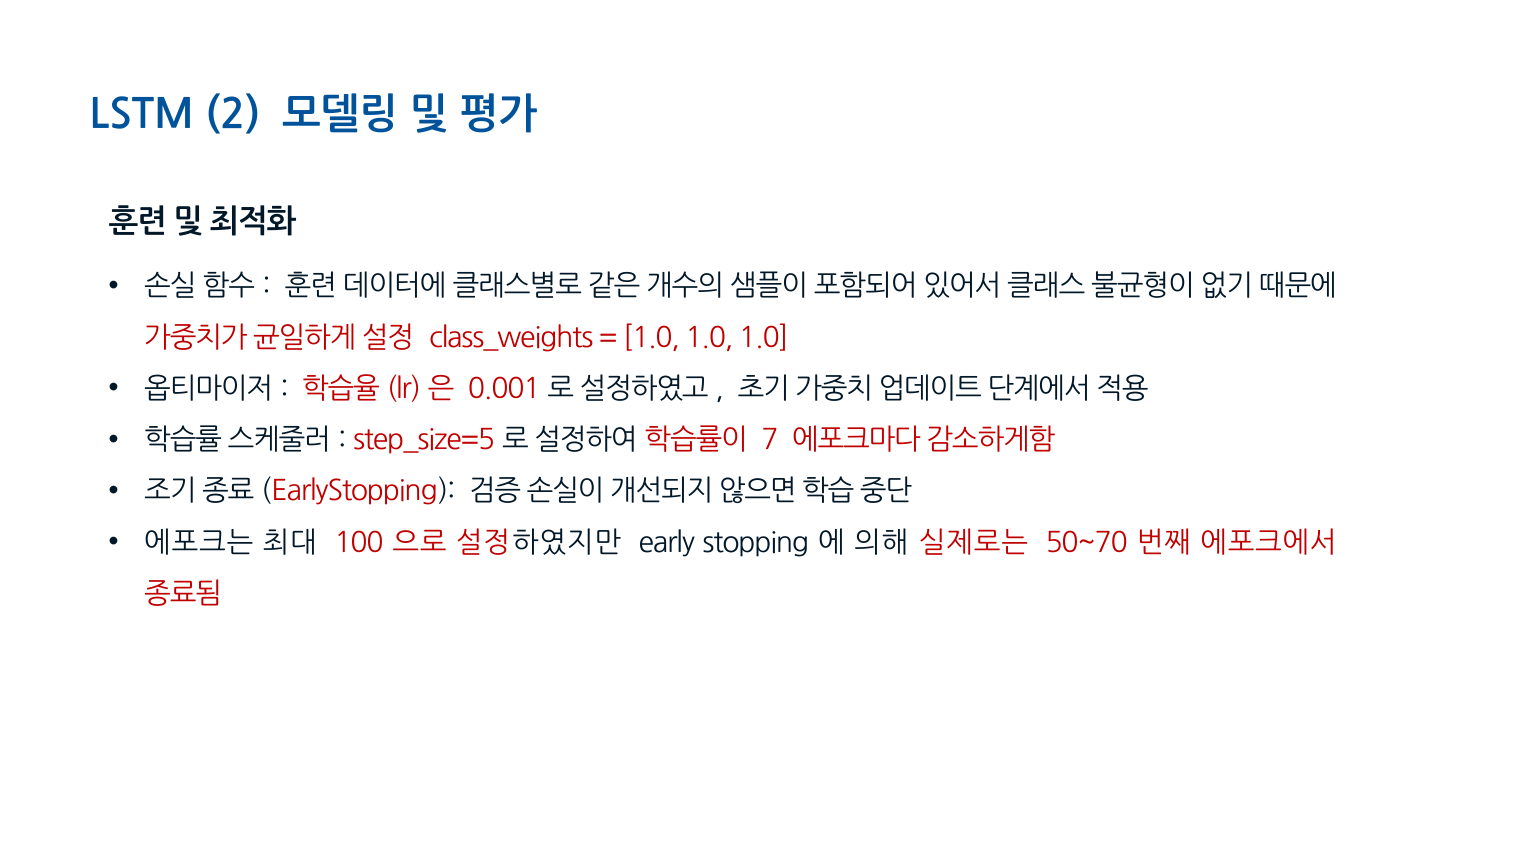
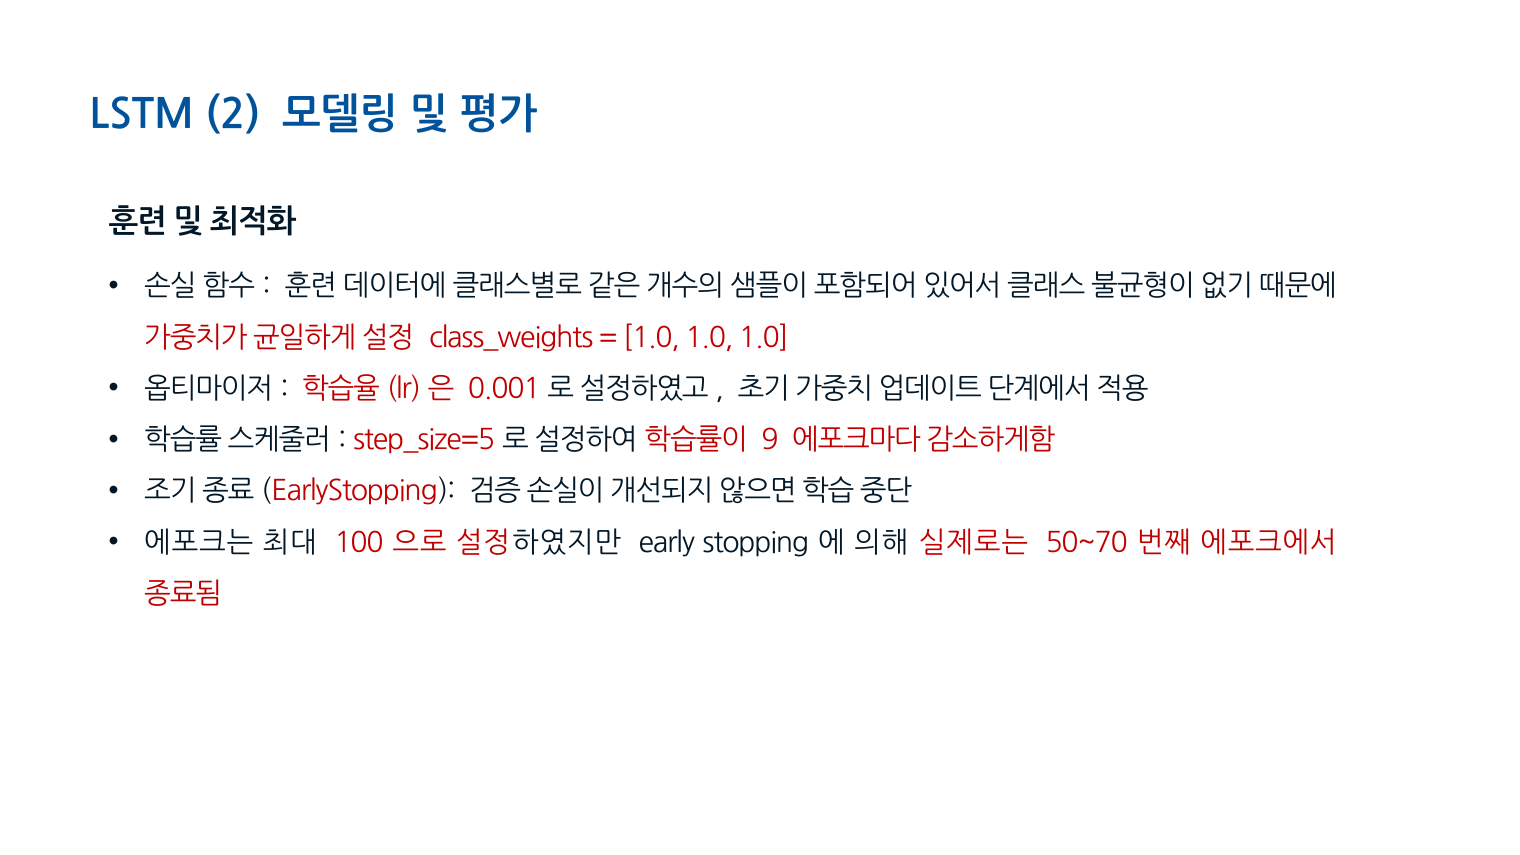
7: 7 -> 9 (770, 440)
